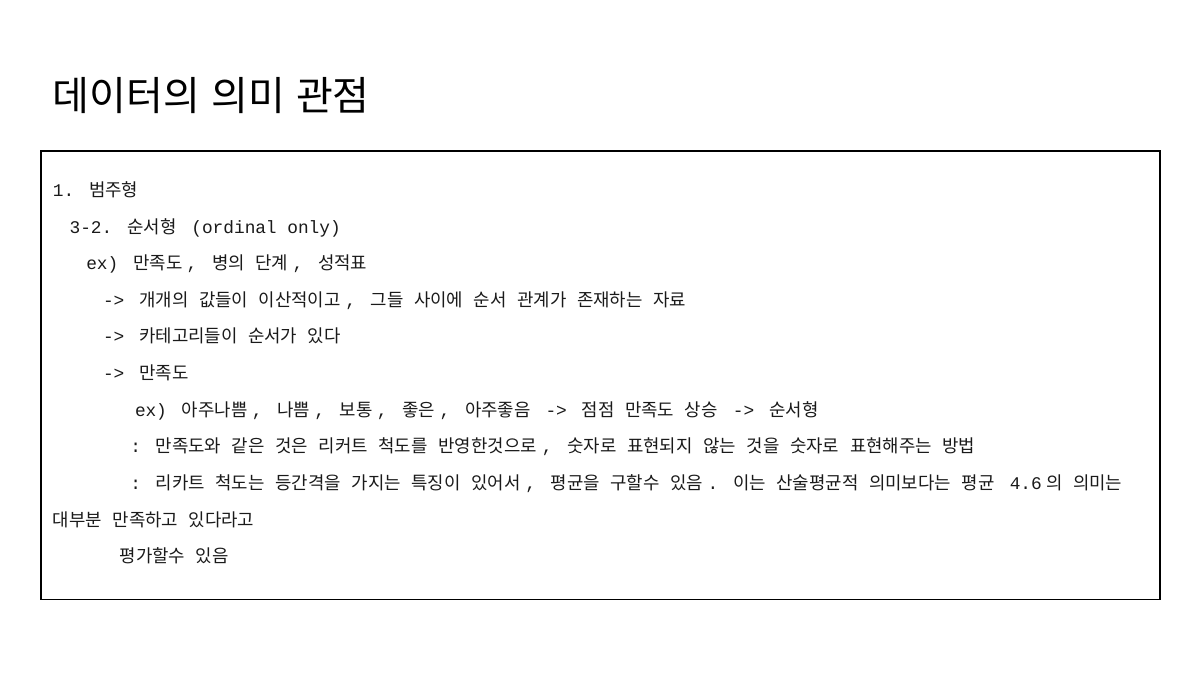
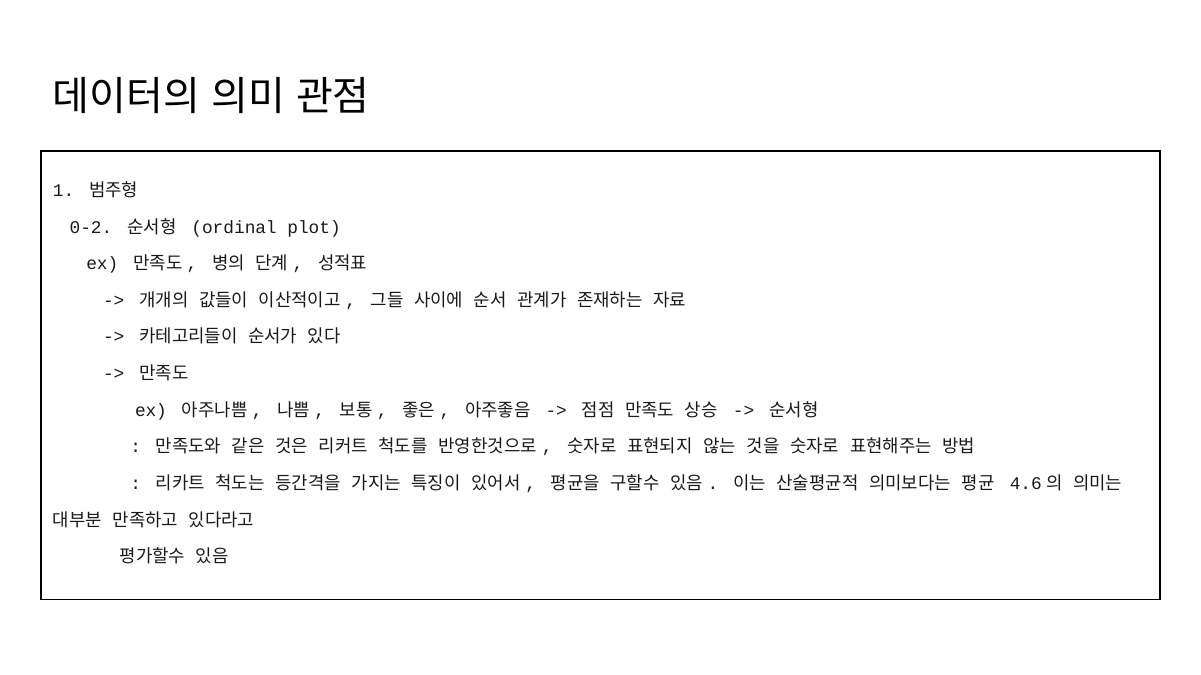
3-2: 3-2 -> 0-2 (91, 227)
only: only -> plot (314, 227)
